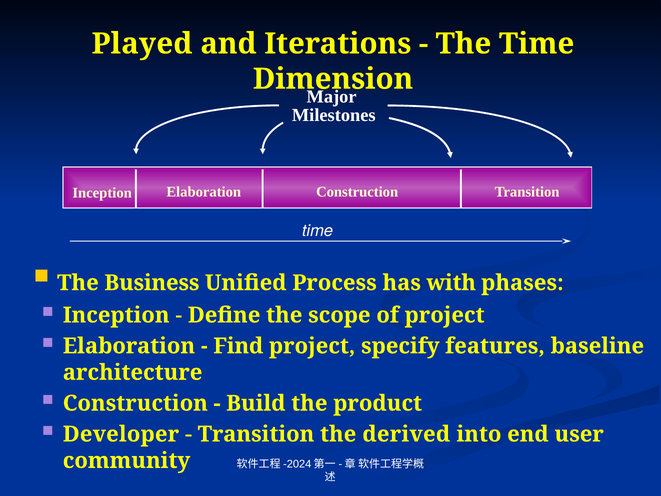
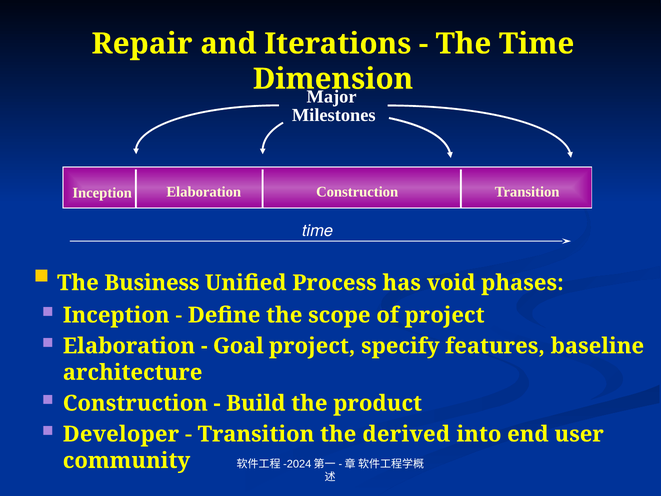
Played: Played -> Repair (142, 44)
with: with -> void (451, 283)
Find: Find -> Goal (238, 346)
